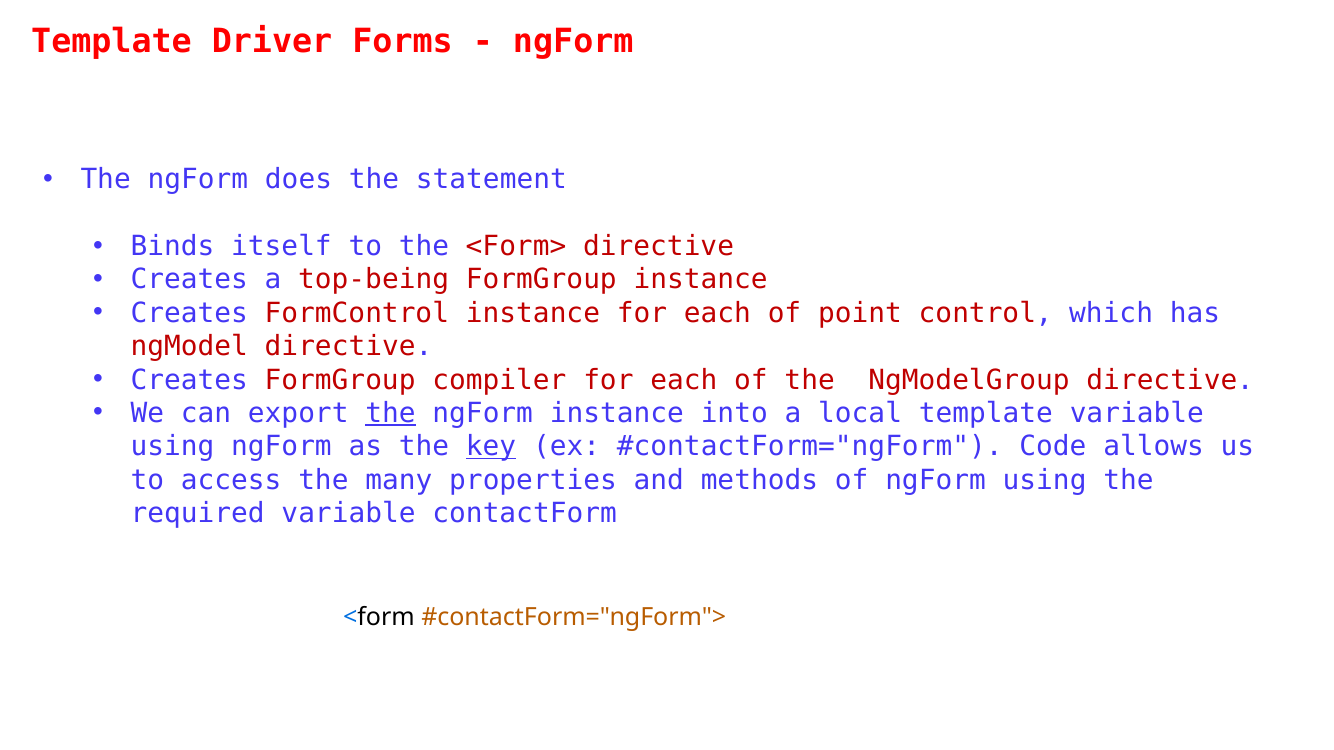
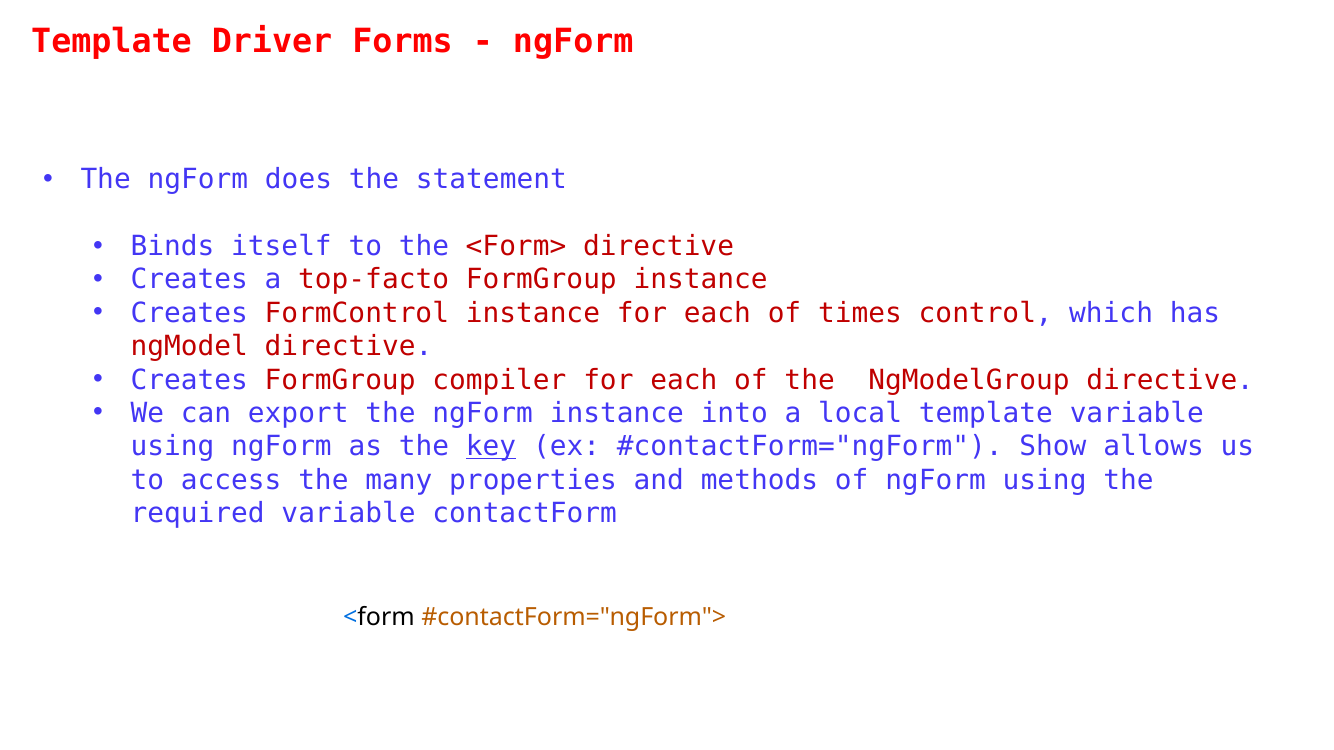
top-being: top-being -> top-facto (374, 280)
point: point -> times (860, 313)
the underline: present -> none (390, 413)
Code: Code -> Show (1053, 447)
